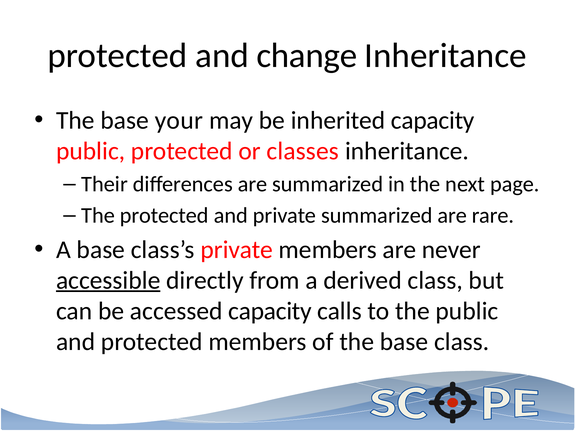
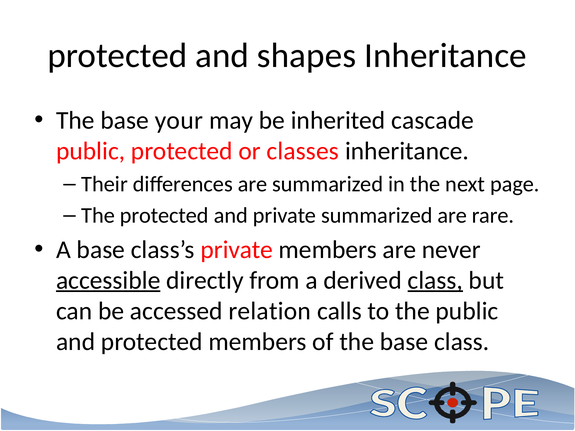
change: change -> shapes (307, 56)
inherited capacity: capacity -> cascade (433, 121)
class underline: none -> present (435, 280)
accessed capacity: capacity -> relation (270, 311)
